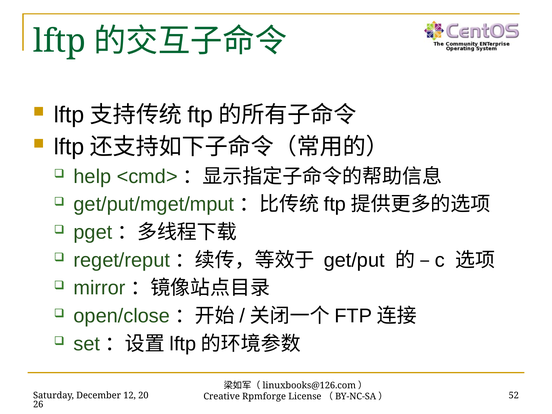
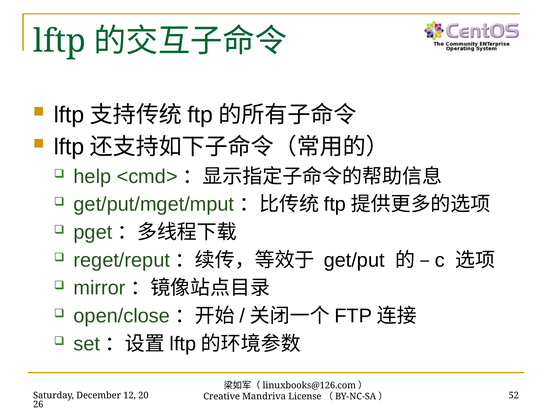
Rpmforge: Rpmforge -> Mandriva (264, 396)
